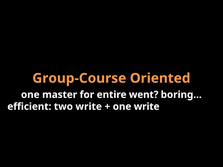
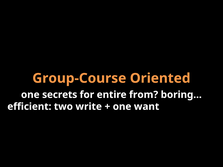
master: master -> secrets (60, 95)
went: went -> from (144, 95)
one write: write -> want (147, 107)
